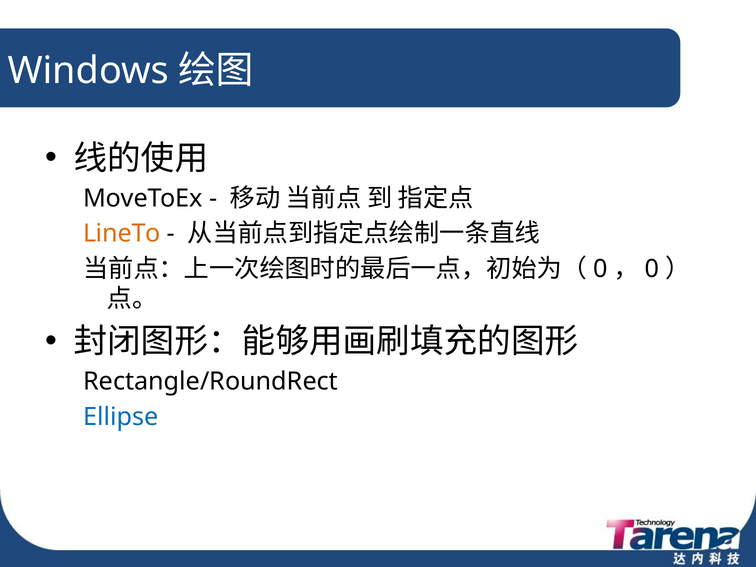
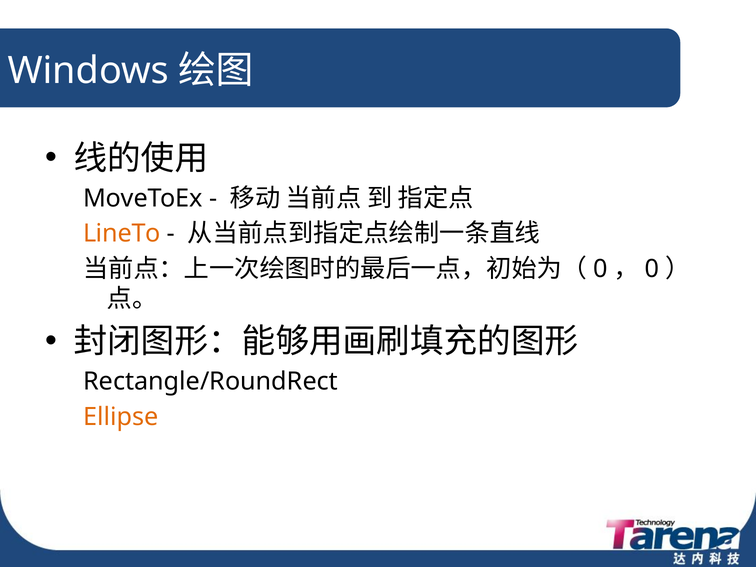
Ellipse colour: blue -> orange (121, 417)
